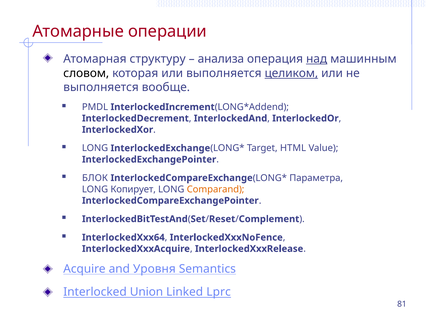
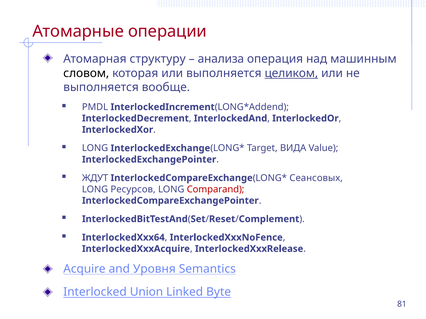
над underline: present -> none (317, 59)
HTML: HTML -> ВИДА (293, 148)
БЛОК: БЛОК -> ЖДУТ (95, 178)
Параметра: Параметра -> Сеансовых (316, 178)
Копирует: Копирует -> Ресурсов (133, 190)
Comparand colour: orange -> red (216, 190)
Lprc: Lprc -> Byte (219, 293)
